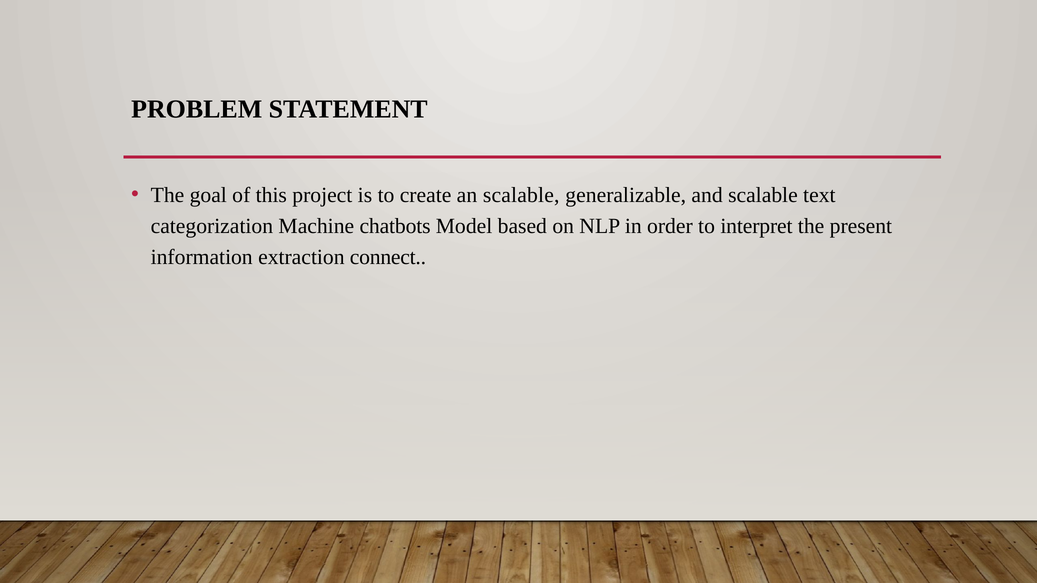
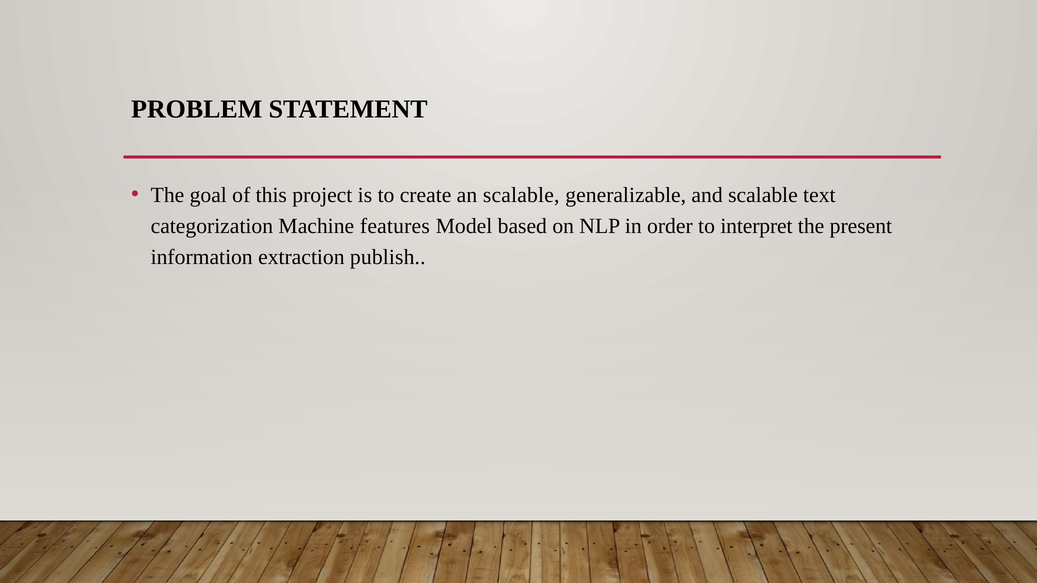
chatbots: chatbots -> features (395, 226)
connect: connect -> publish (388, 257)
